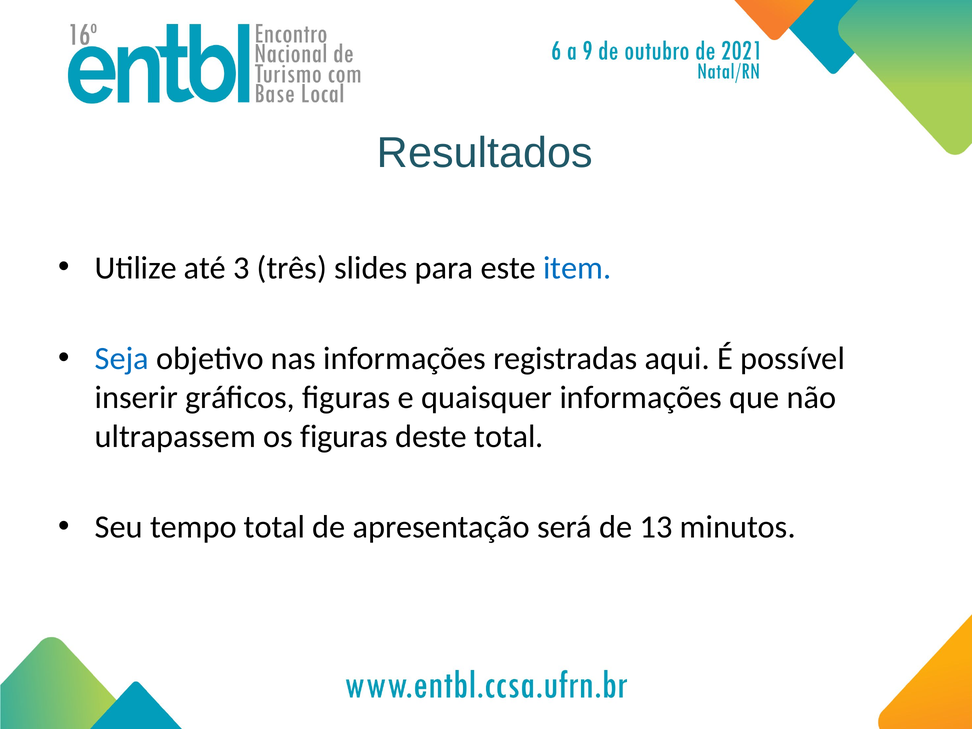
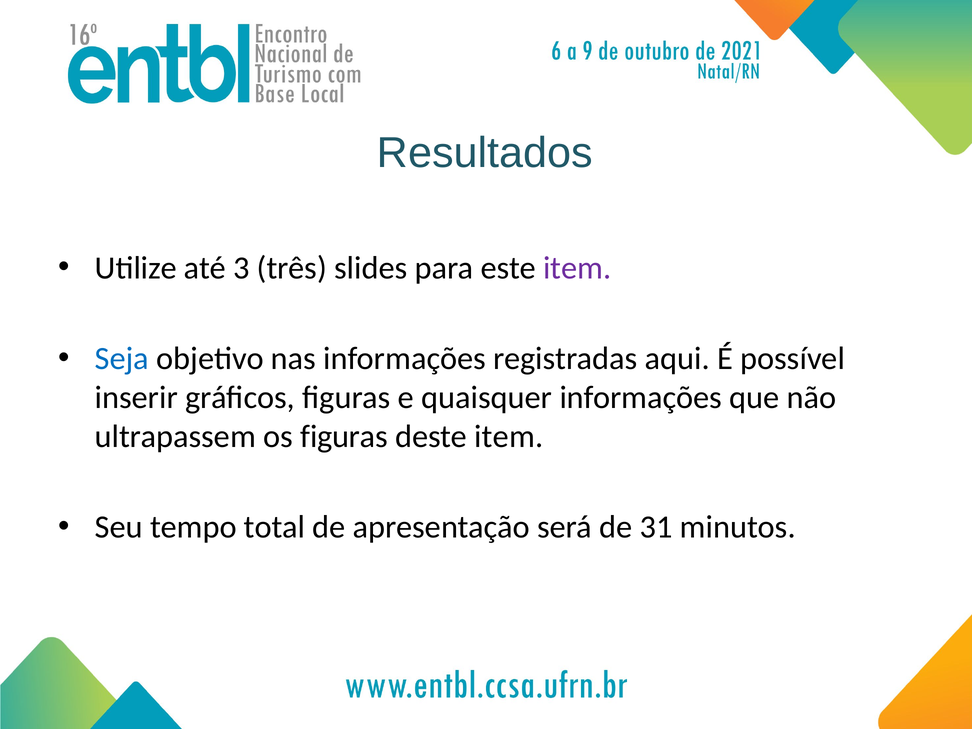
item colour: blue -> purple (577, 268)
deste total: total -> item (509, 437)
13: 13 -> 31 (656, 527)
